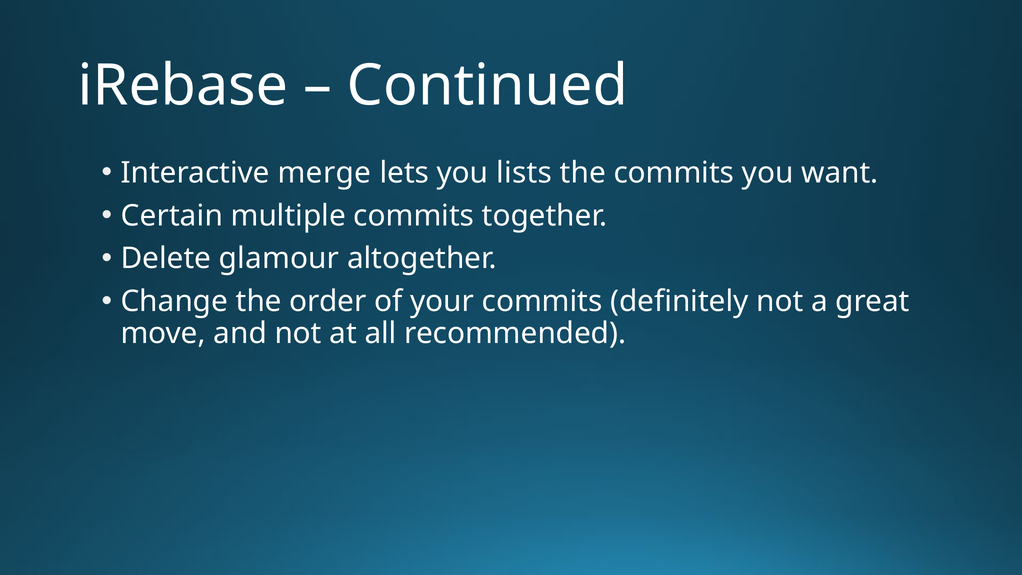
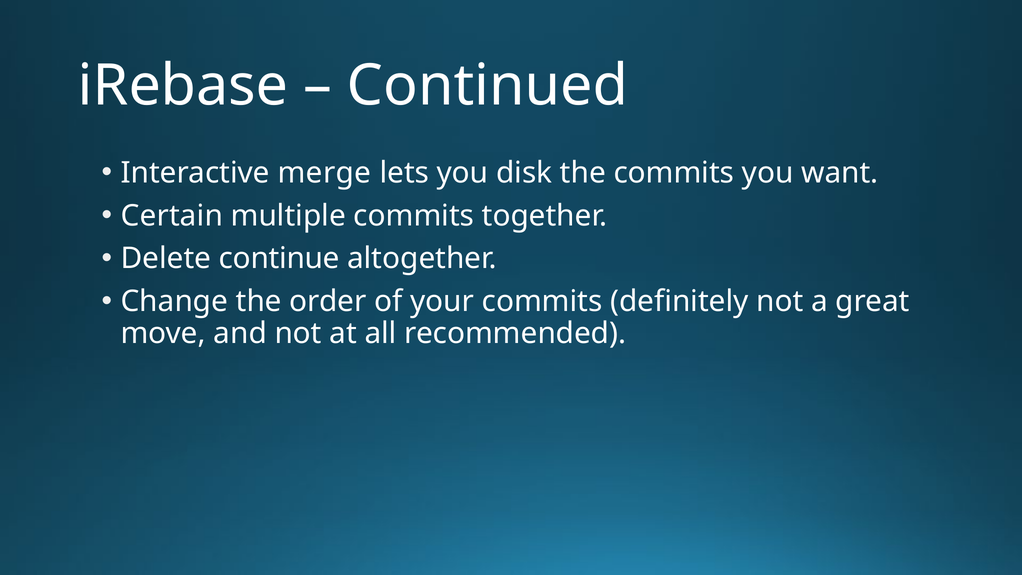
lists: lists -> disk (524, 173)
glamour: glamour -> continue (279, 258)
